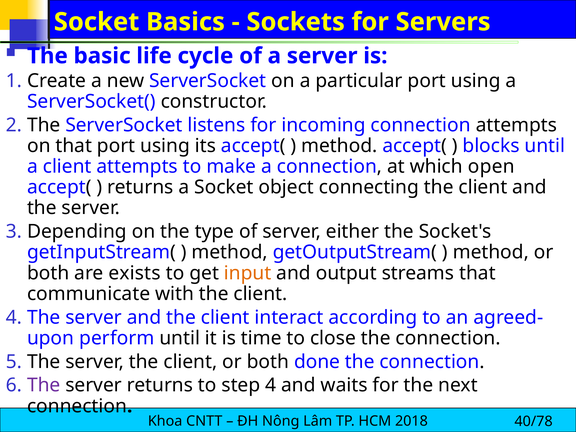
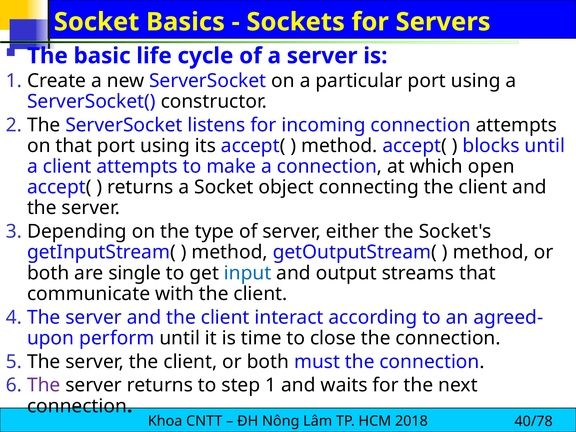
exists: exists -> single (135, 273)
input colour: orange -> blue (248, 273)
done: done -> must (317, 362)
step 4: 4 -> 1 (271, 385)
